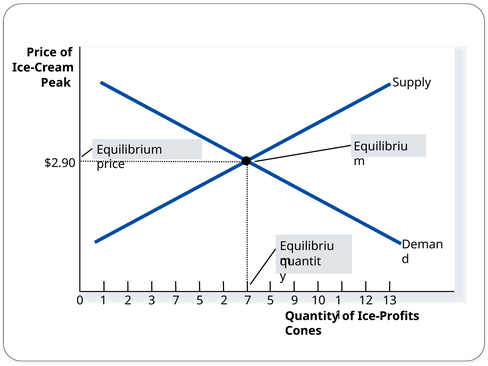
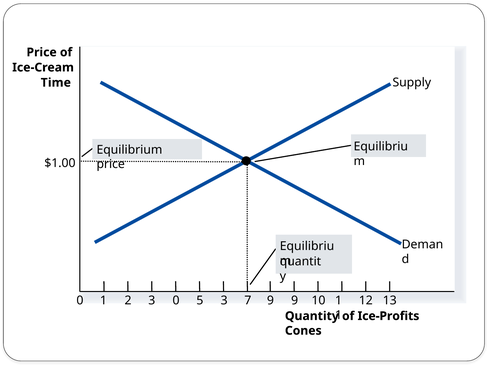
Peak: Peak -> Time (56, 83)
$2.90: $2.90 -> $1.00 (60, 163)
3 7: 7 -> 0 (176, 300)
5 2: 2 -> 3 (224, 300)
5: 5 -> 9 (270, 300)
